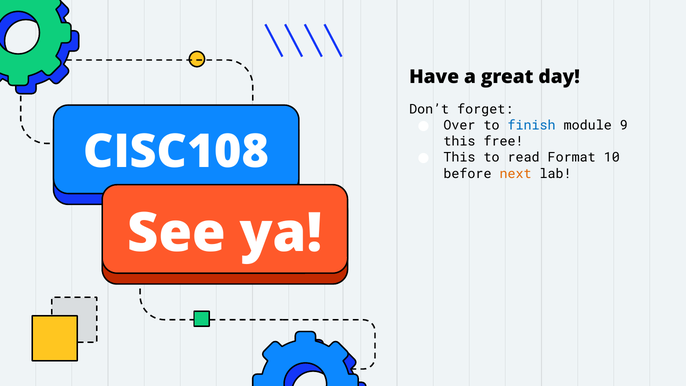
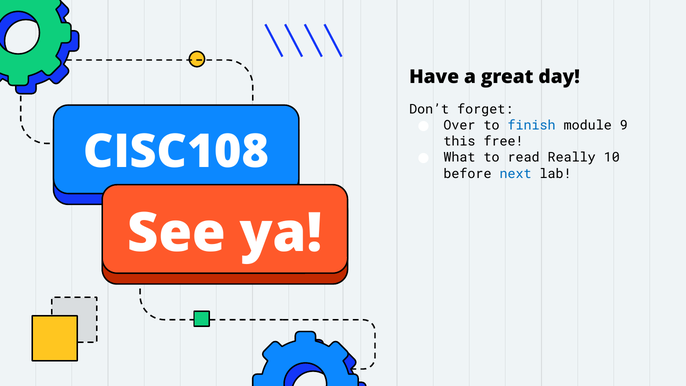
This: This -> What (459, 158)
Format: Format -> Really (572, 158)
next colour: orange -> blue (516, 174)
